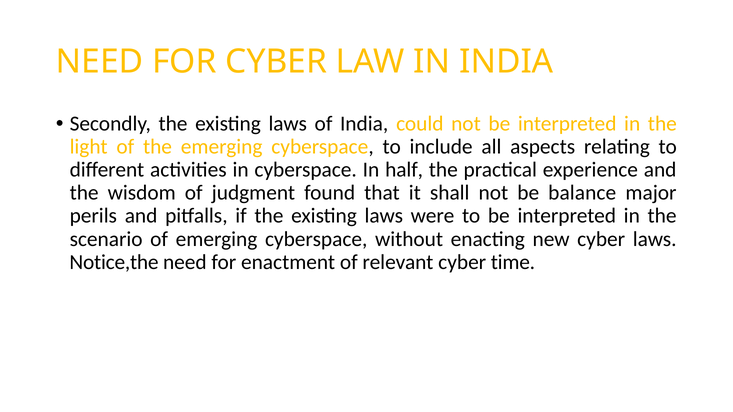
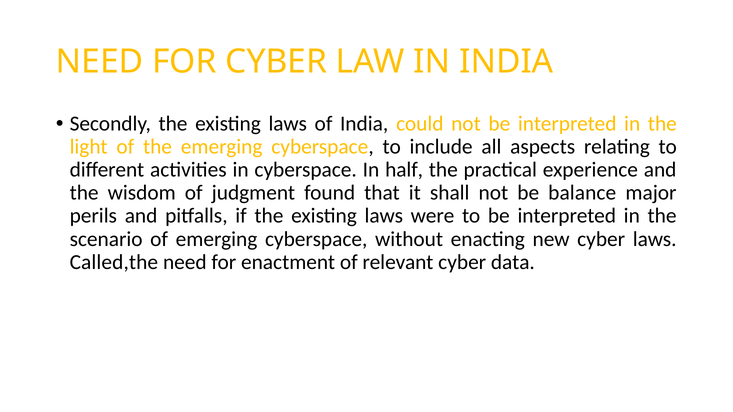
Notice,the: Notice,the -> Called,the (114, 262)
time: time -> data (513, 262)
